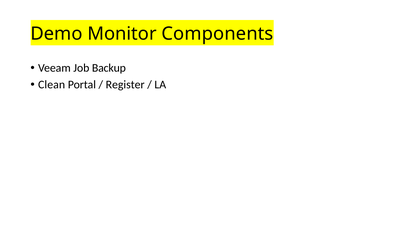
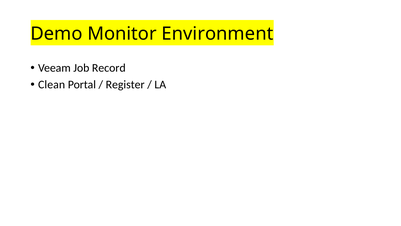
Components: Components -> Environment (217, 34)
Backup: Backup -> Record (109, 68)
